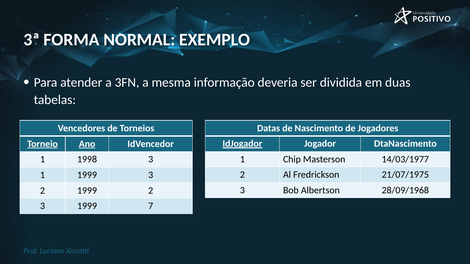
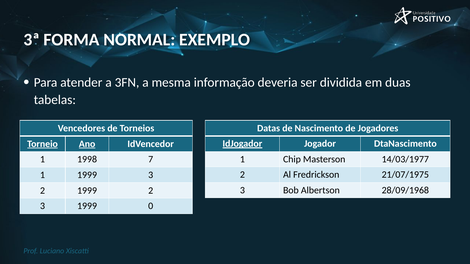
1998 3: 3 -> 7 (151, 160)
7: 7 -> 0 (151, 206)
